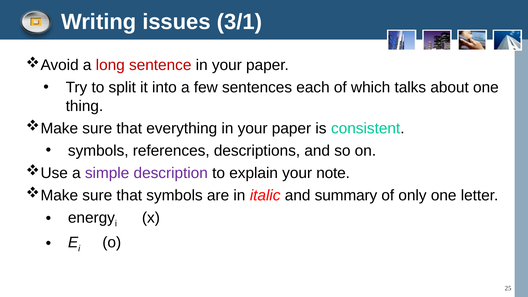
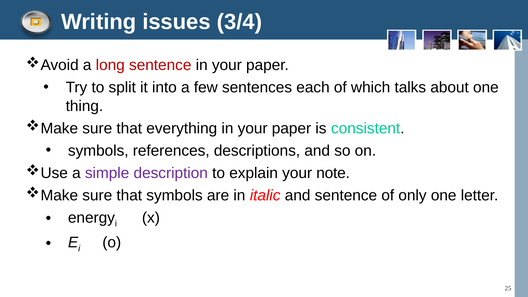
3/1: 3/1 -> 3/4 (239, 22)
and summary: summary -> sentence (346, 195)
